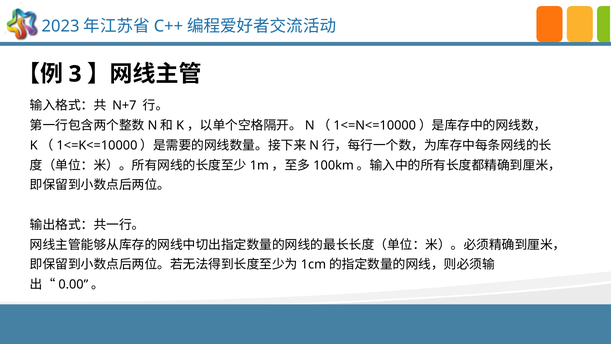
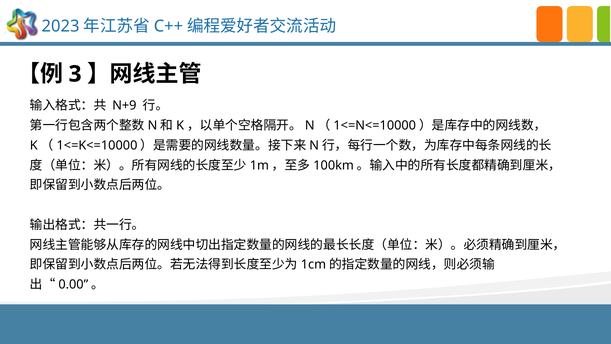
N+7: N+7 -> N+9 (124, 106)
